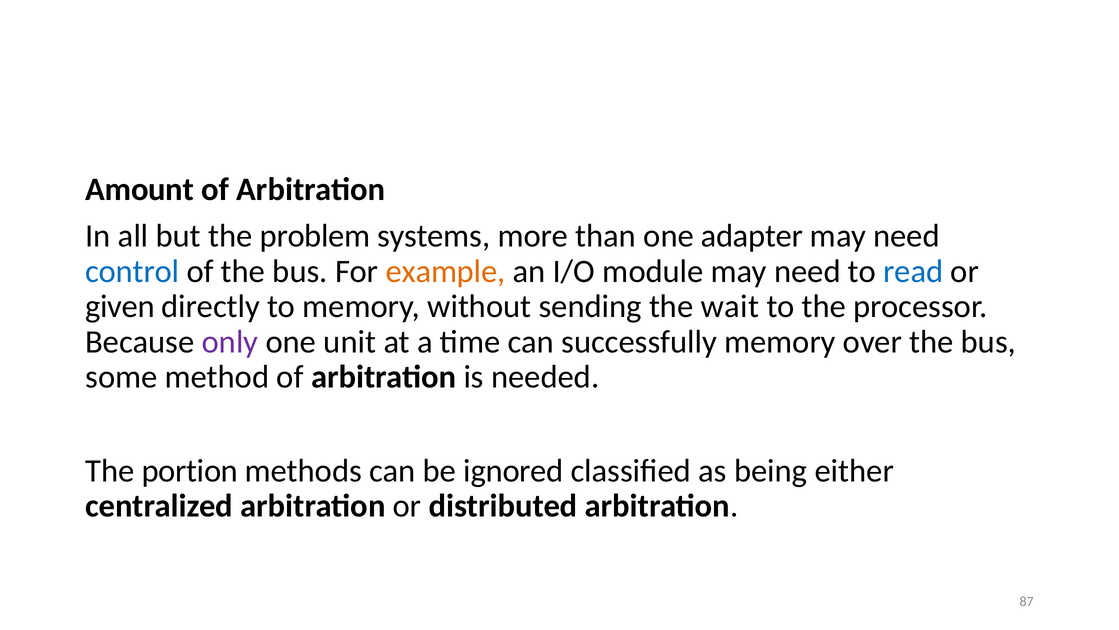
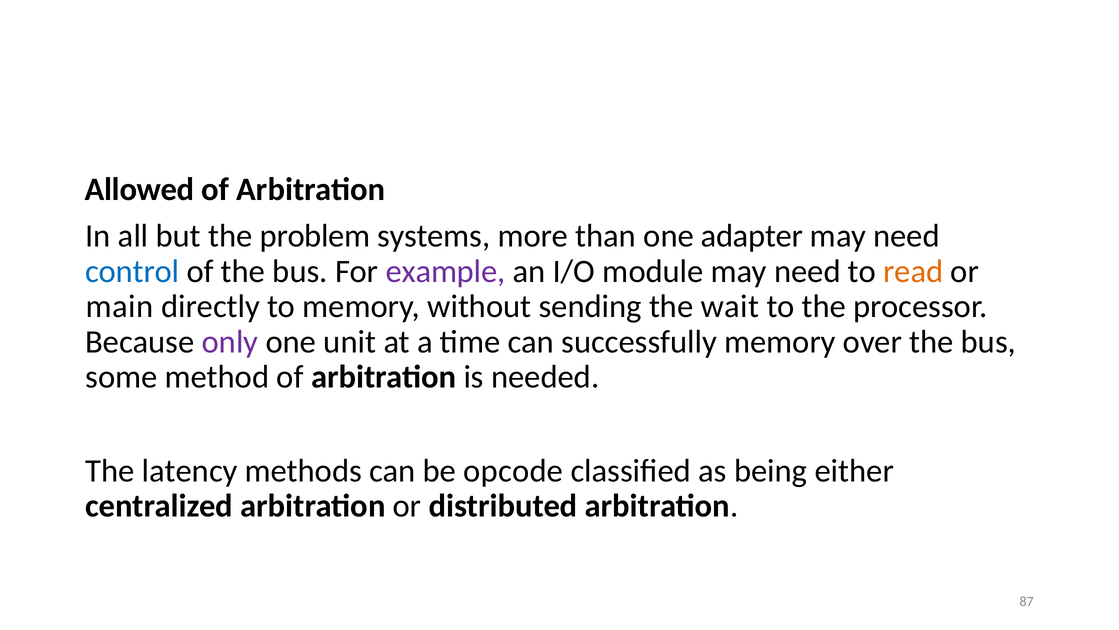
Amount: Amount -> Allowed (140, 189)
example colour: orange -> purple (445, 271)
read colour: blue -> orange (913, 271)
given: given -> main (120, 306)
portion: portion -> latency (190, 470)
ignored: ignored -> opcode (513, 470)
